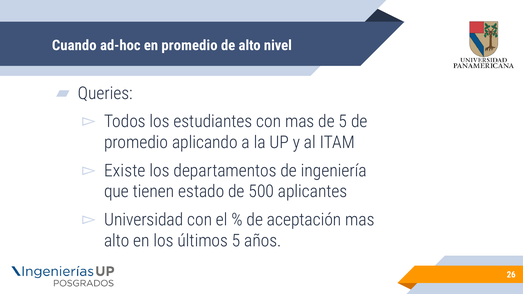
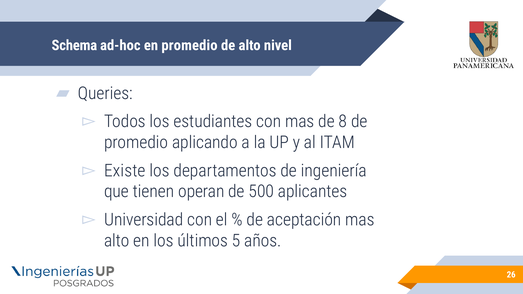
Cuando: Cuando -> Schema (74, 45)
de 5: 5 -> 8 (343, 122)
estado: estado -> operan (201, 192)
